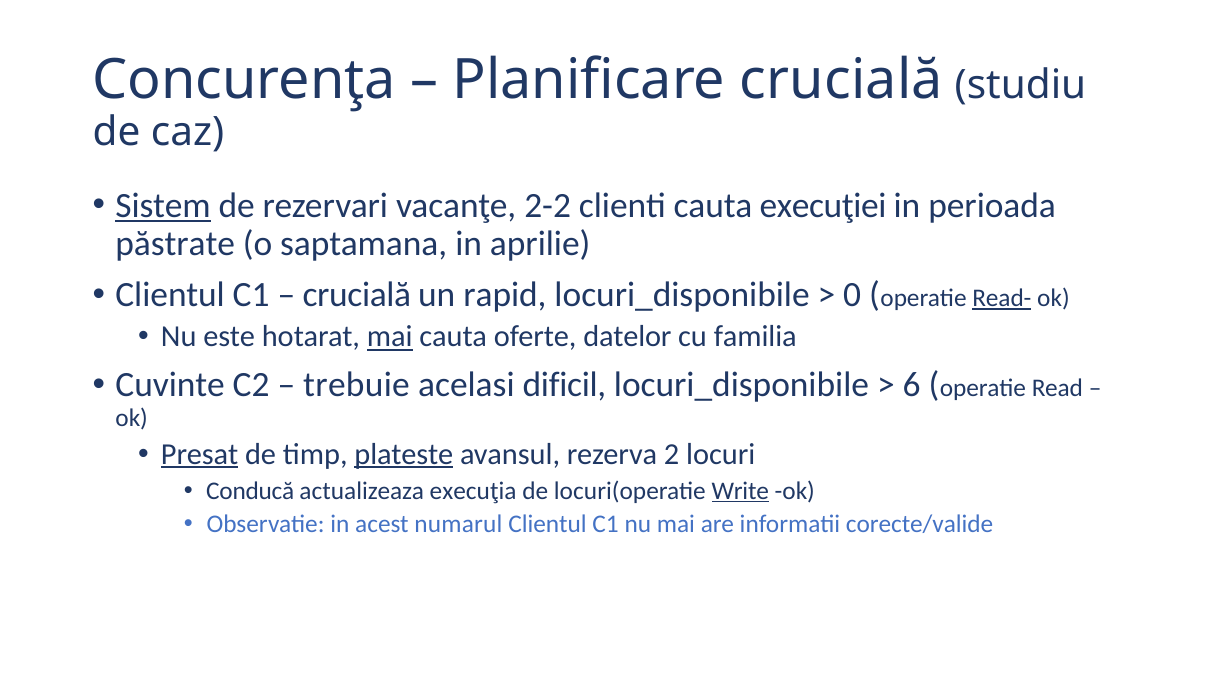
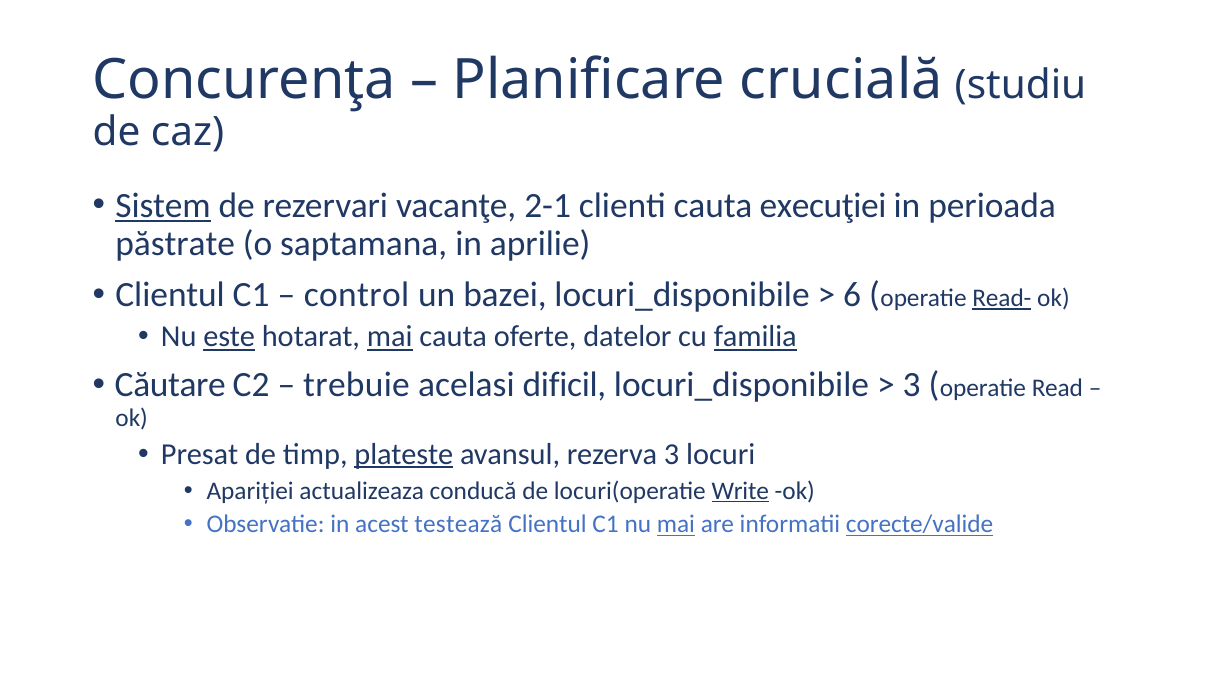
2-2: 2-2 -> 2-1 (548, 205)
crucială: crucială -> control (357, 295)
rapid: rapid -> bazei (505, 295)
0: 0 -> 6 (852, 295)
este underline: none -> present (229, 337)
familia underline: none -> present (755, 337)
Cuvinte: Cuvinte -> Căutare (170, 385)
6: 6 -> 3 (912, 385)
Presat underline: present -> none (200, 454)
rezerva 2: 2 -> 3 (672, 454)
Conducă: Conducă -> Apariției (250, 490)
execuţia: execuţia -> conducă (473, 490)
numarul: numarul -> testează (458, 524)
mai underline: none -> present (676, 524)
corecte/valide underline: none -> present (920, 524)
